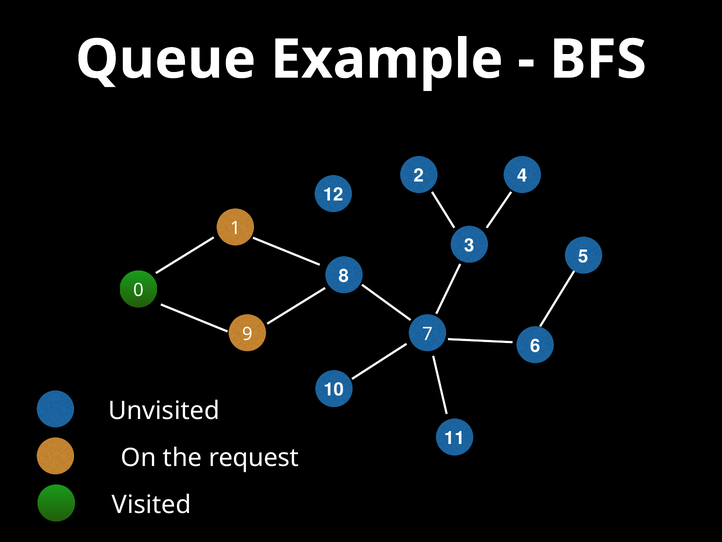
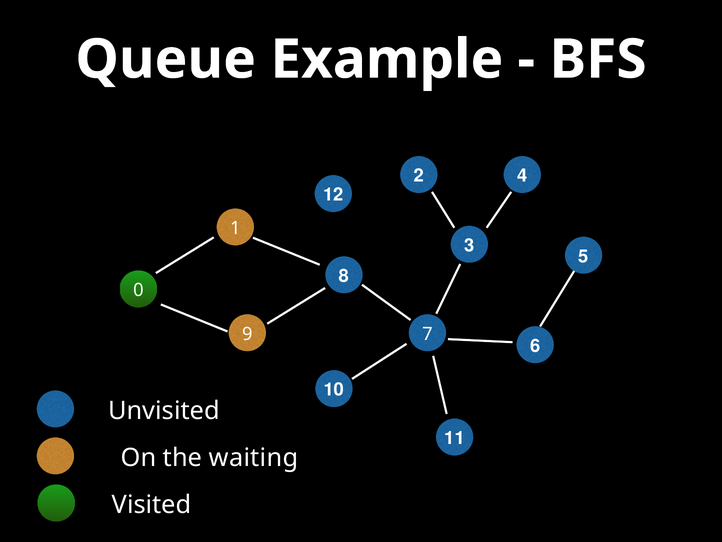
request: request -> waiting (254, 457)
